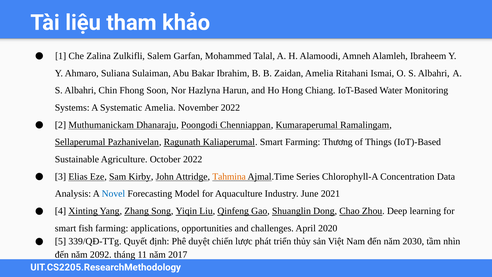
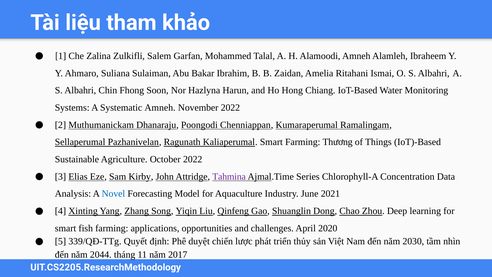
Systematic Amelia: Amelia -> Amneh (160, 108)
Tahmina colour: orange -> purple (229, 176)
2092: 2092 -> 2044 (101, 254)
